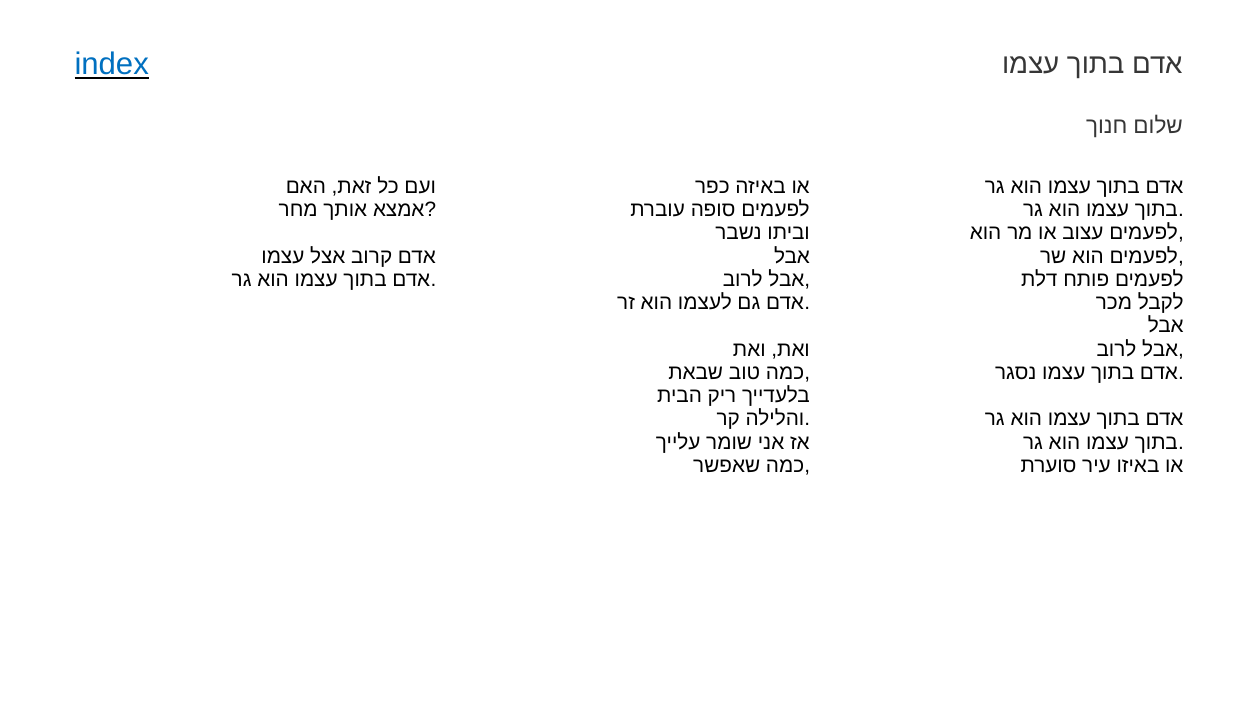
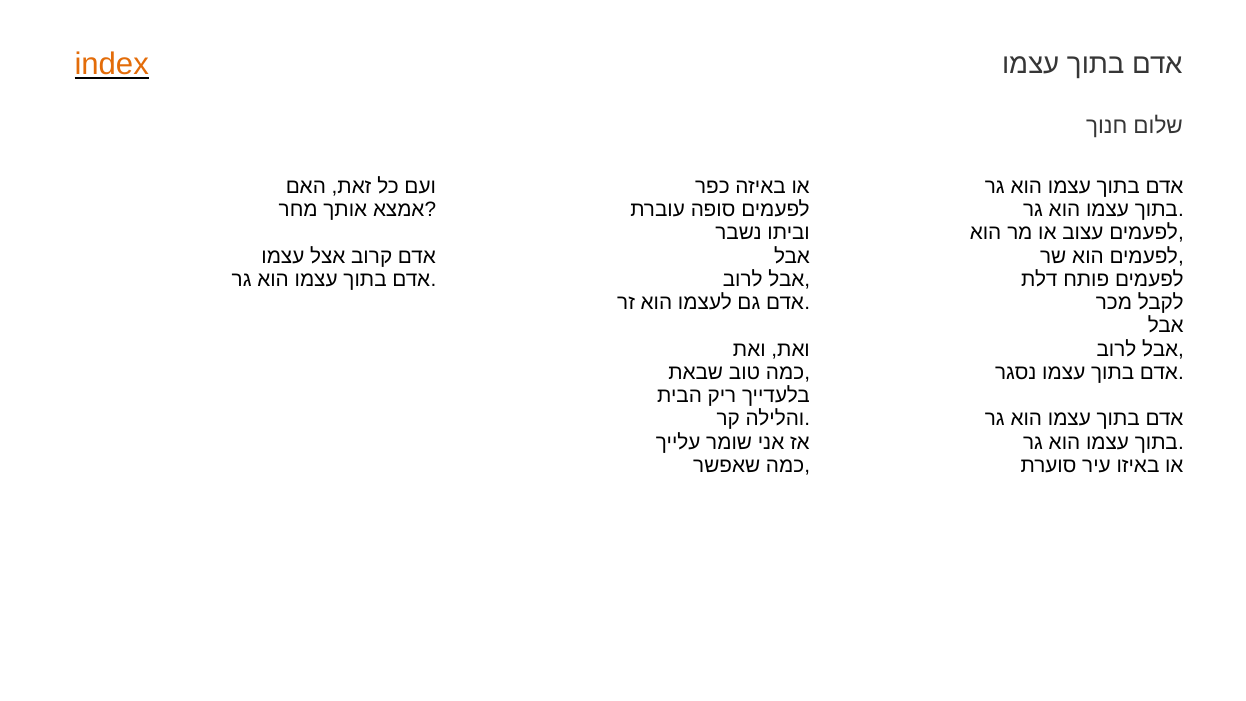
index colour: blue -> orange (112, 64)
